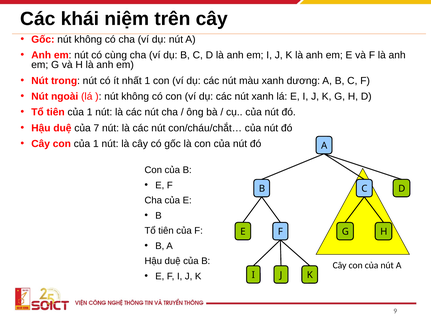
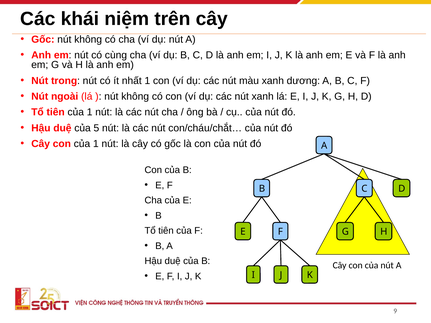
7: 7 -> 5 (96, 128)
